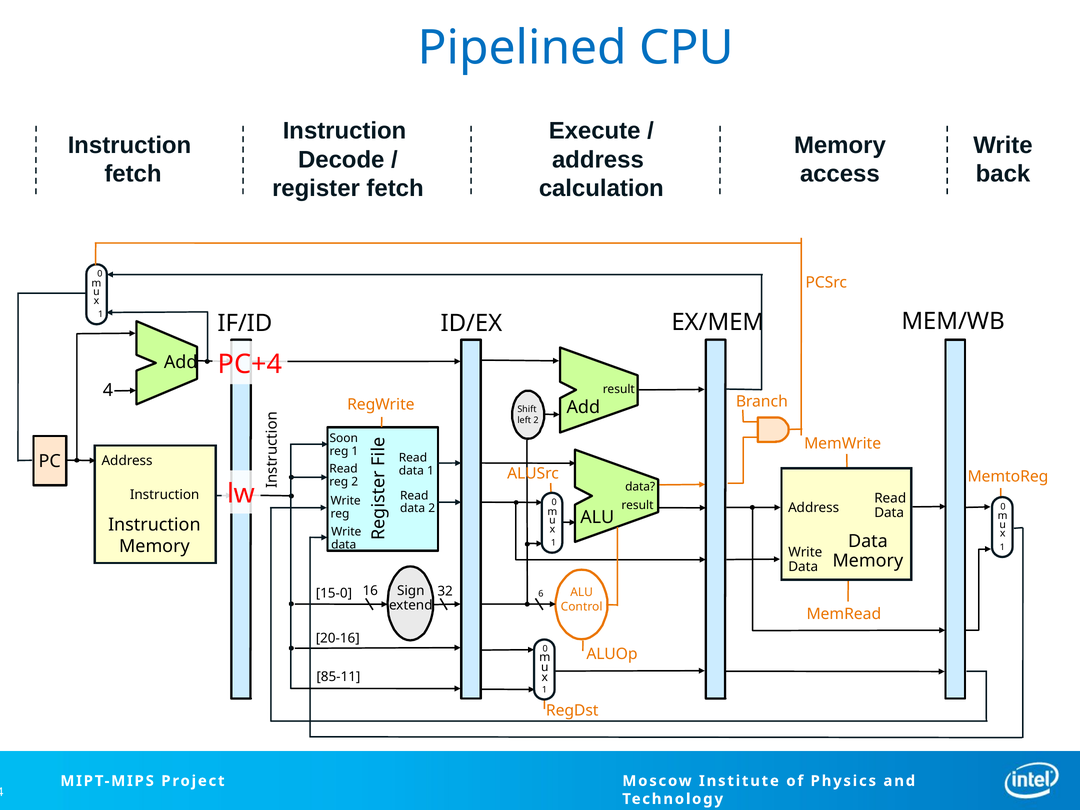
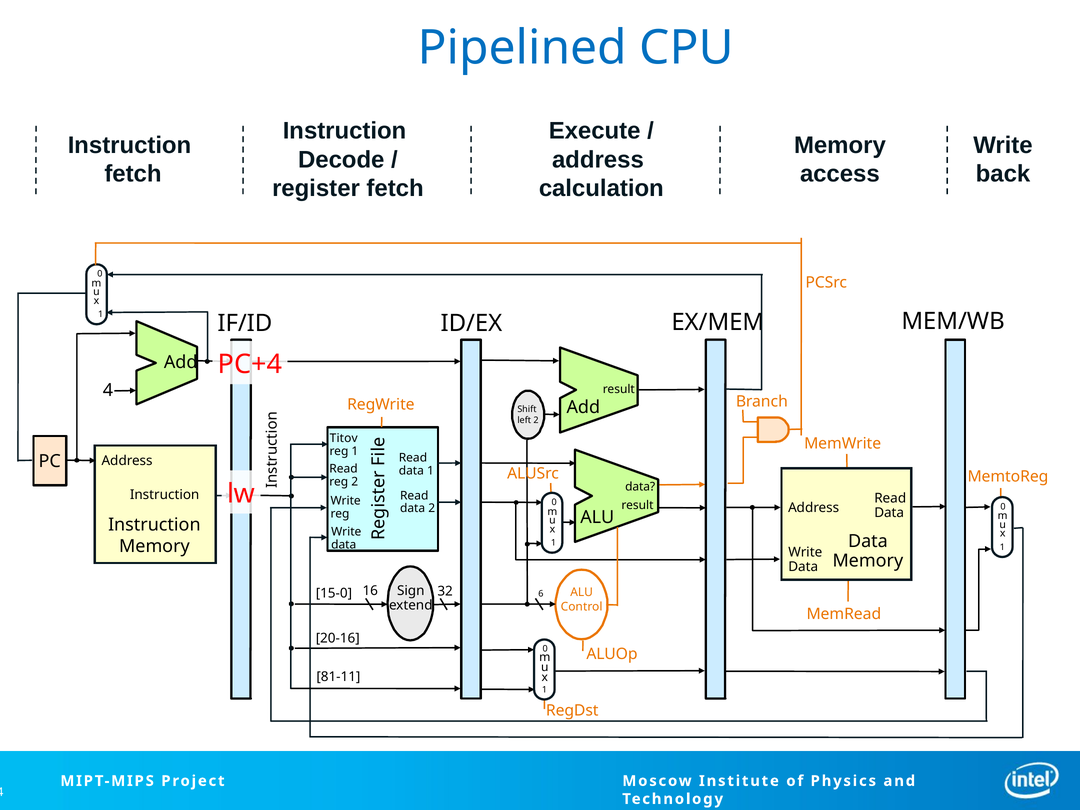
Soon: Soon -> Titov (344, 438)
85-11: 85-11 -> 81-11 (338, 677)
